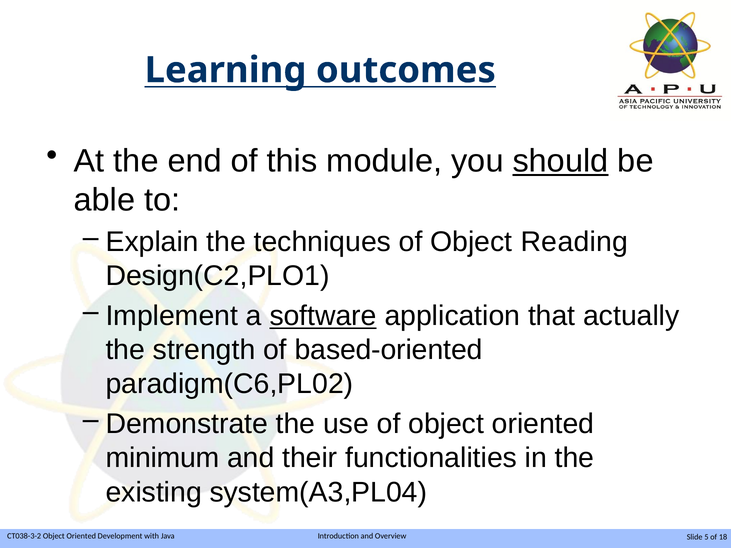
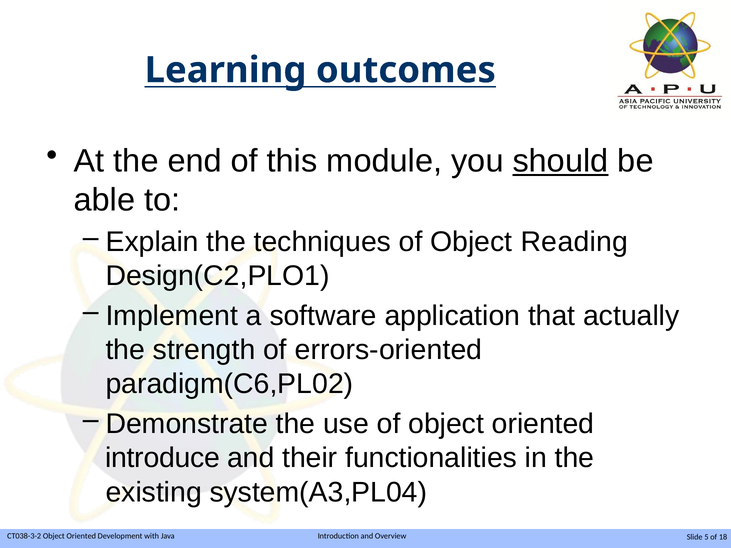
software underline: present -> none (323, 316)
based-oriented: based-oriented -> errors-oriented (389, 350)
minimum: minimum -> introduce (163, 458)
